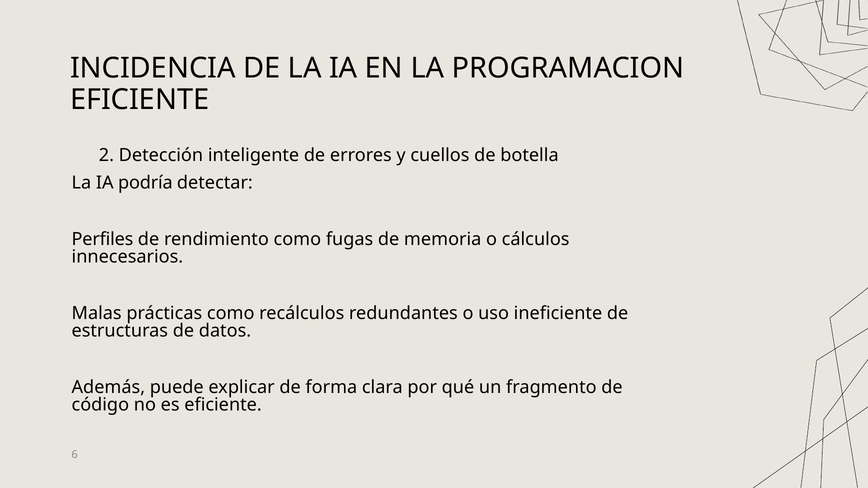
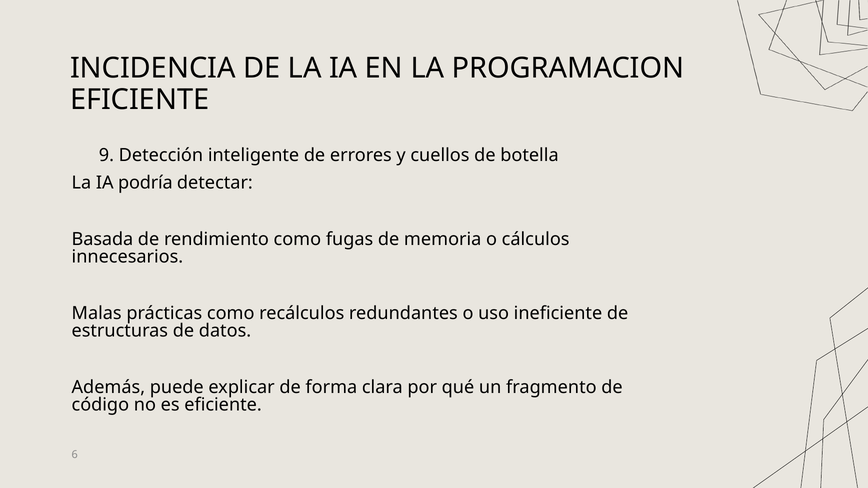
2: 2 -> 9 (106, 155)
Perfiles: Perfiles -> Basada (102, 239)
